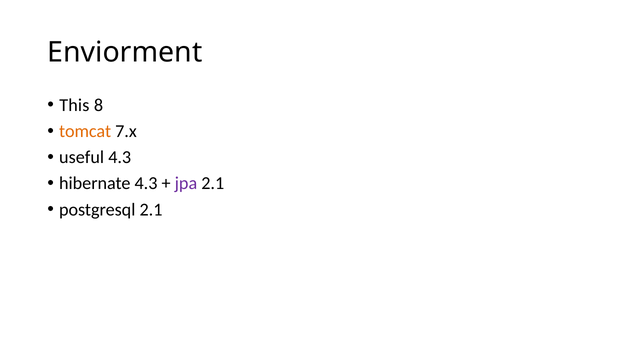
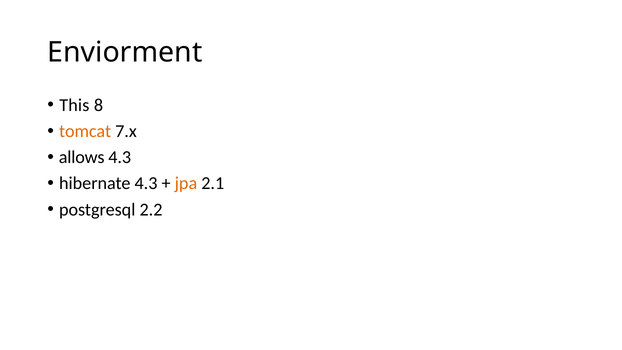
useful: useful -> allows (82, 157)
jpa colour: purple -> orange (186, 183)
postgresql 2.1: 2.1 -> 2.2 (151, 209)
